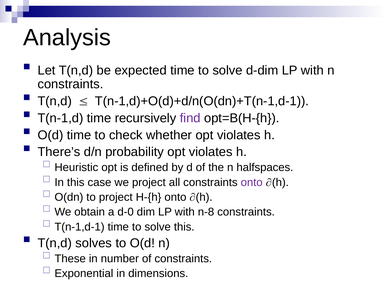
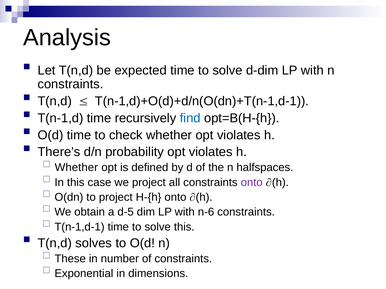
find colour: purple -> blue (190, 118)
Heuristic: Heuristic -> Whether (76, 168)
d-0: d-0 -> d-5 (126, 212)
n-8: n-8 -> n-6 (206, 212)
